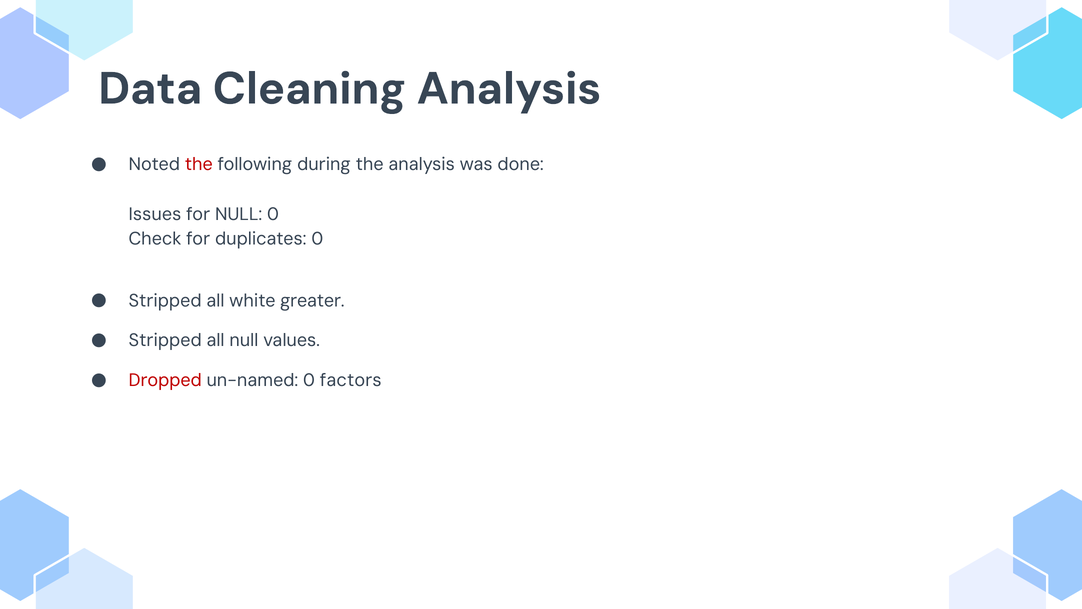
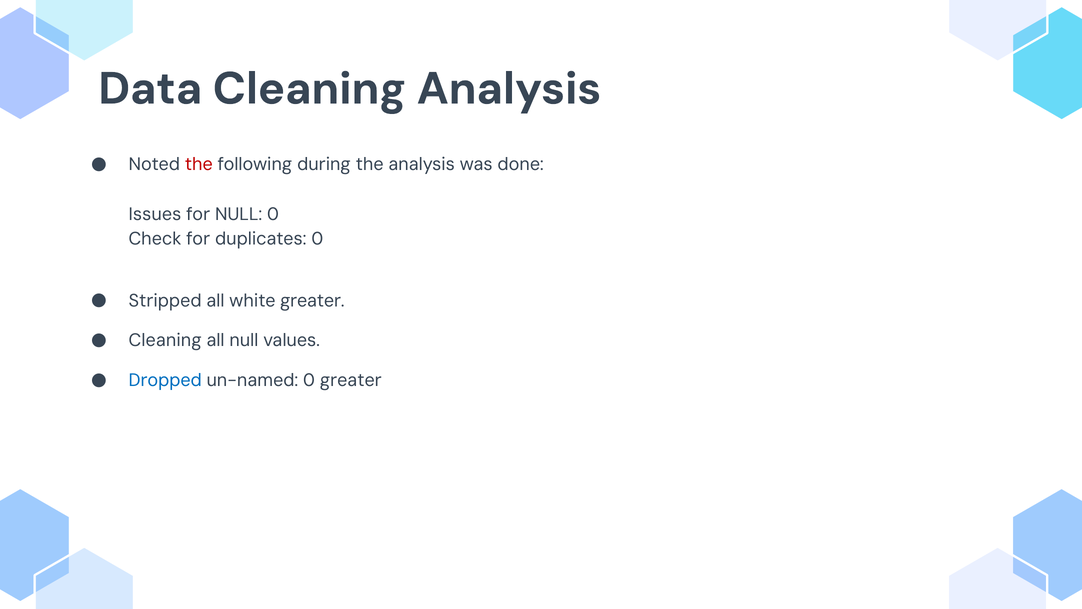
Stripped: Stripped -> Cleaning (165, 340)
Dropped colour: red -> blue (165, 380)
0 factors: factors -> greater (351, 380)
